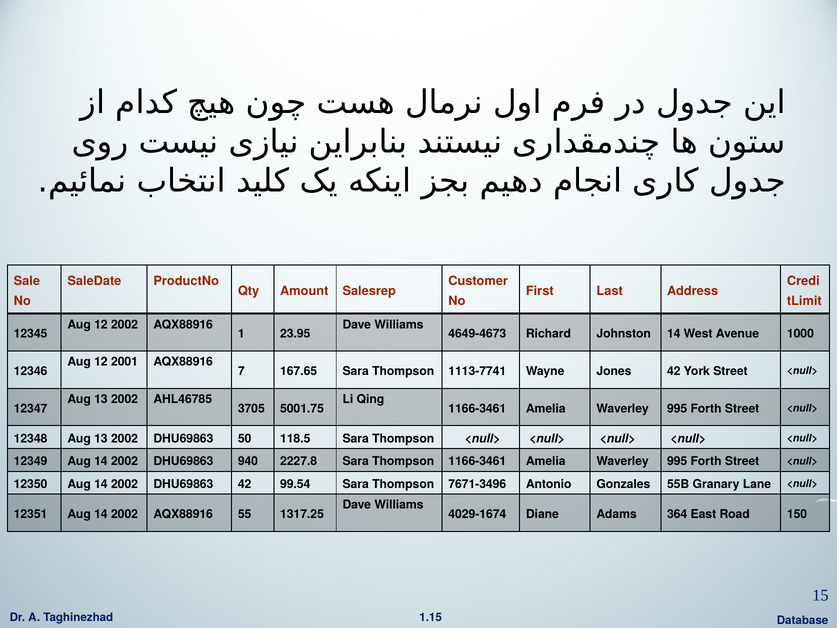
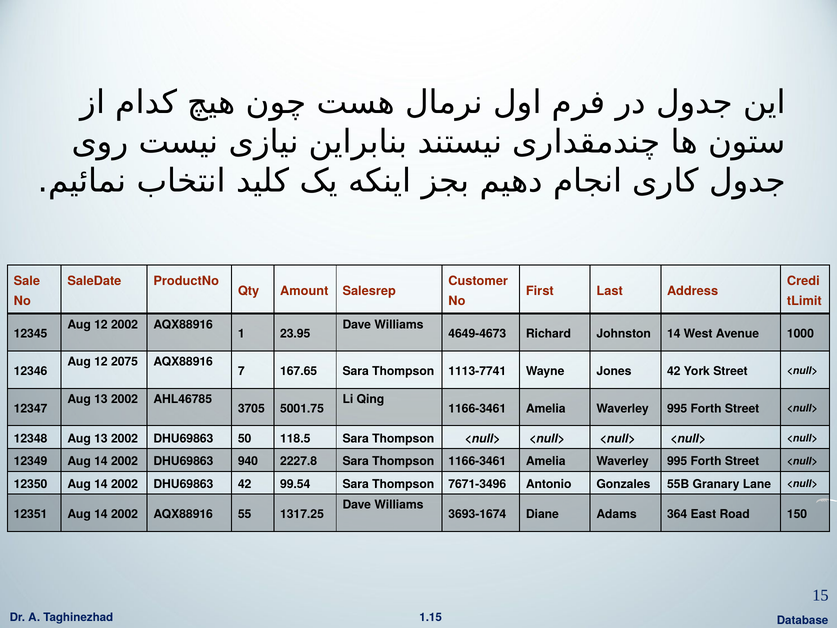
2001: 2001 -> 2075 (125, 362)
4029-1674: 4029-1674 -> 3693-1674 (477, 514)
